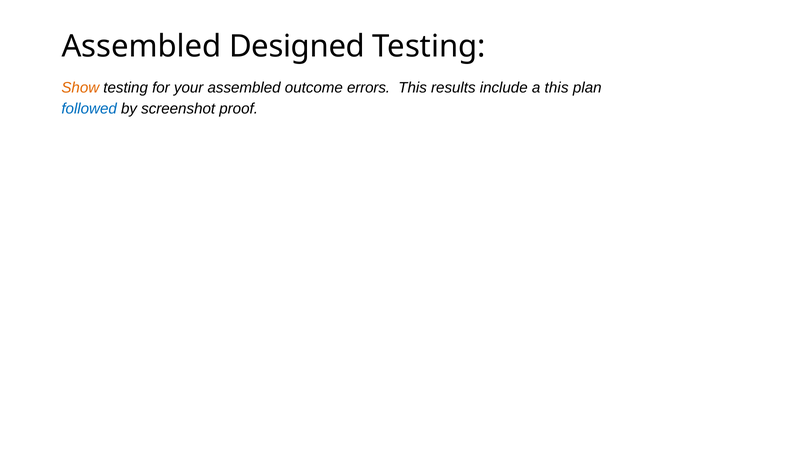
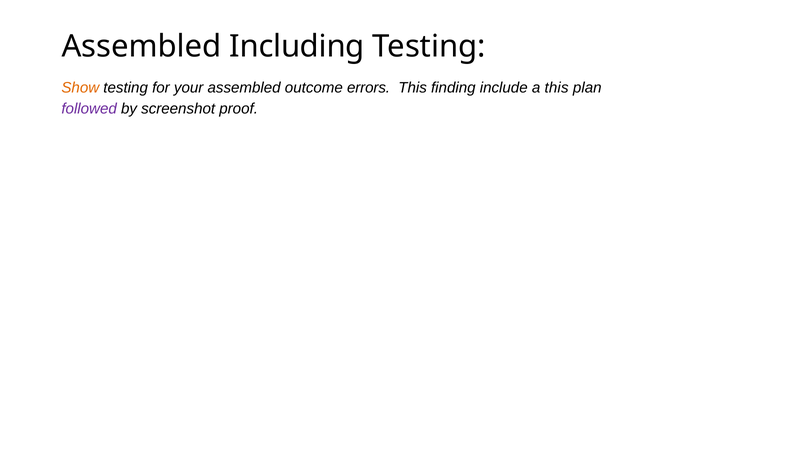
Designed: Designed -> Including (297, 47)
results: results -> finding (453, 88)
followed colour: blue -> purple (89, 109)
